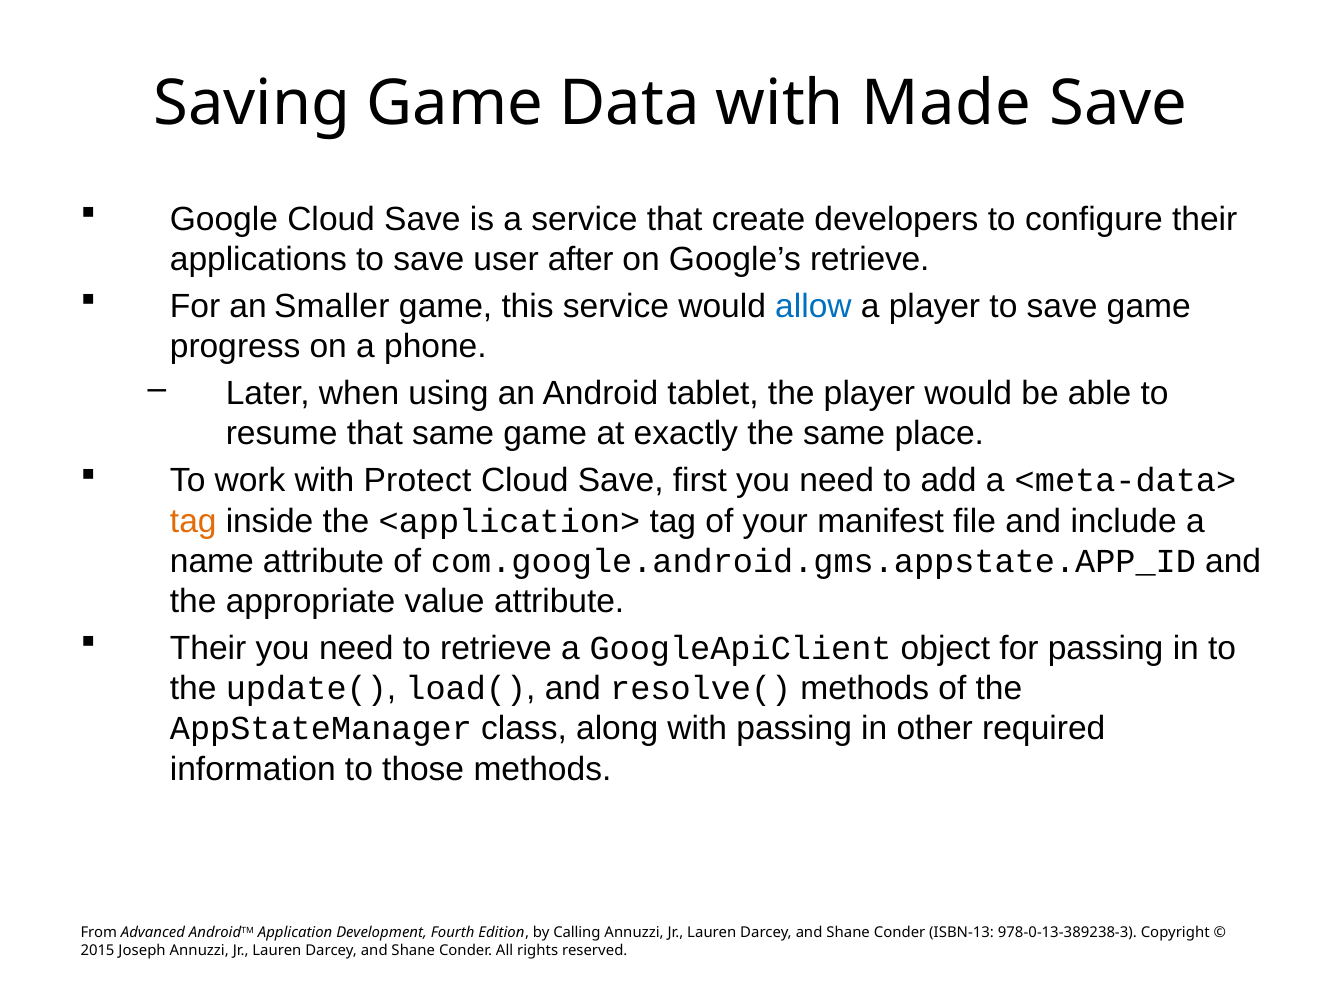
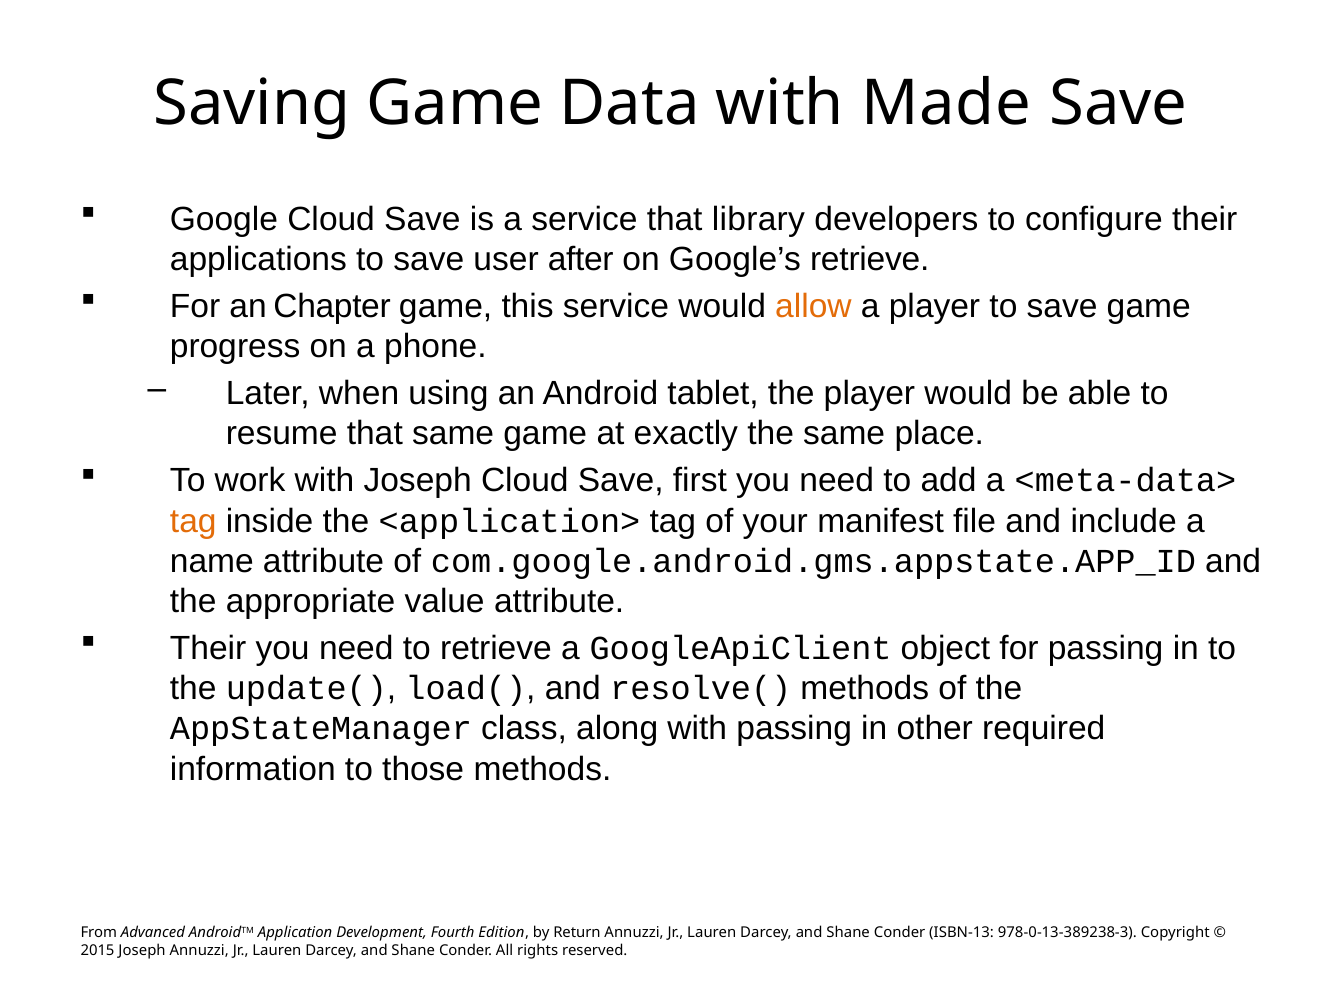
create: create -> library (758, 219)
Smaller: Smaller -> Chapter (332, 307)
allow colour: blue -> orange (813, 307)
with Protect: Protect -> Joseph (418, 481)
Calling: Calling -> Return (577, 933)
